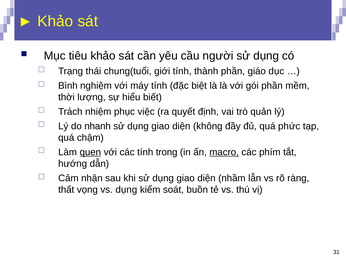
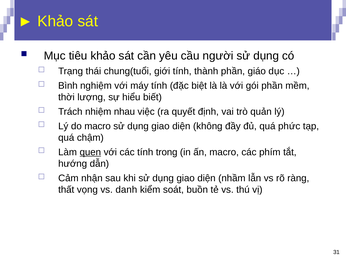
phục: phục -> nhau (124, 111)
do nhanh: nhanh -> macro (98, 126)
macro underline: present -> none (224, 152)
vs dụng: dụng -> danh (126, 189)
